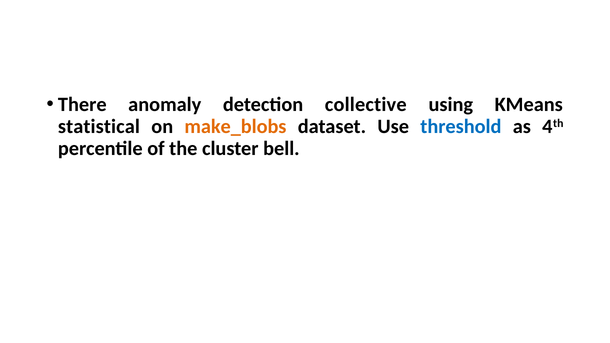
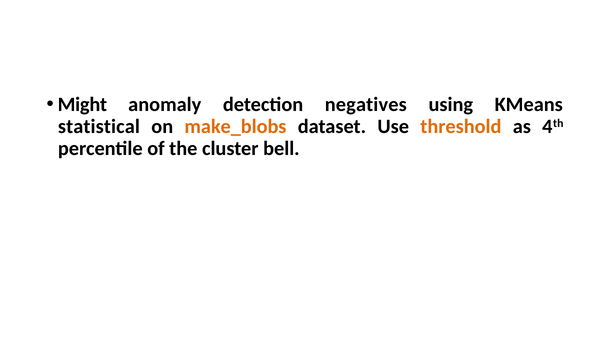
There: There -> Might (82, 104)
collective: collective -> negatives (366, 104)
threshold colour: blue -> orange (461, 126)
